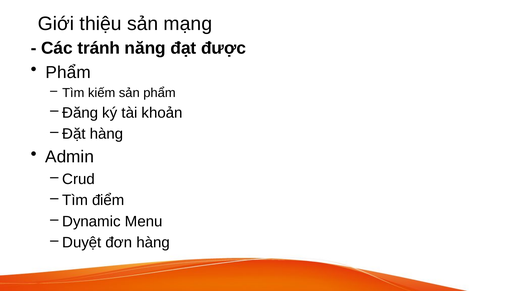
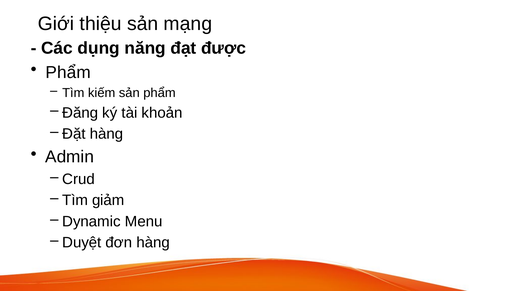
tránh: tránh -> dụng (99, 48)
điểm: điểm -> giảm (108, 200)
